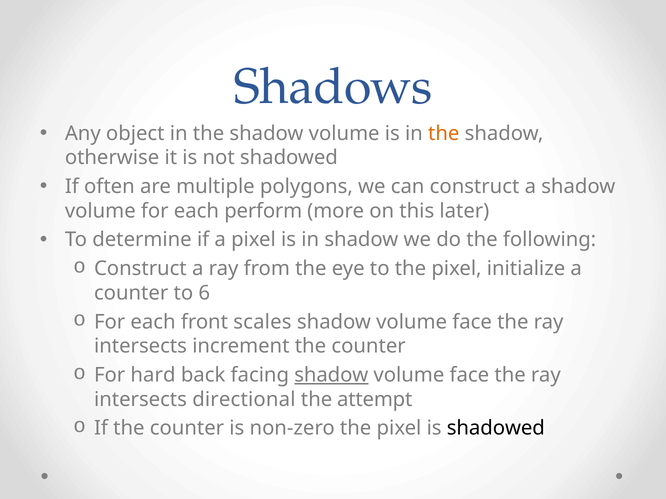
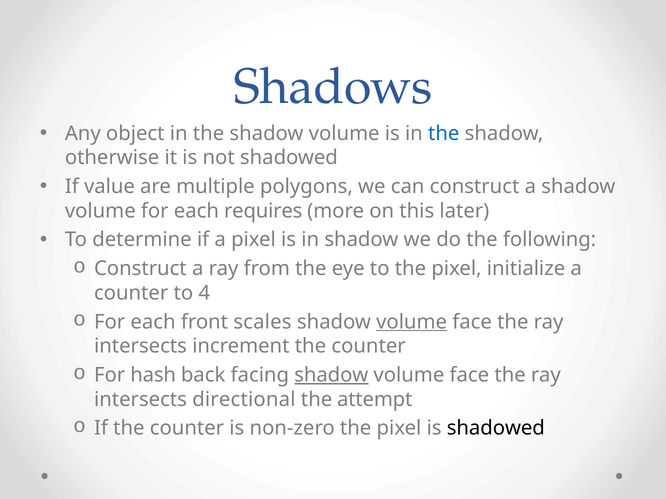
the colour: orange -> blue (444, 134)
often: often -> value (109, 187)
perform: perform -> requires (263, 211)
6: 6 -> 4 (204, 293)
volume underline: none -> present (412, 322)
hard: hard -> hash (153, 375)
